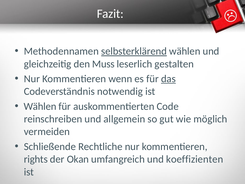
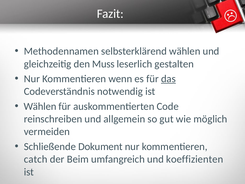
selbsterklärend underline: present -> none (134, 51)
Rechtliche: Rechtliche -> Dokument (100, 146)
rights: rights -> catch (36, 159)
Okan: Okan -> Beim (78, 159)
